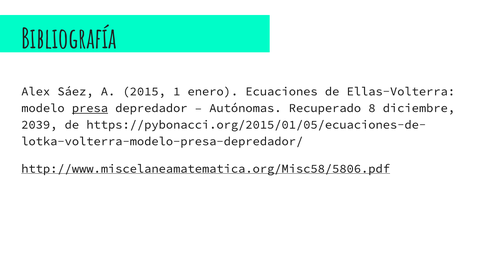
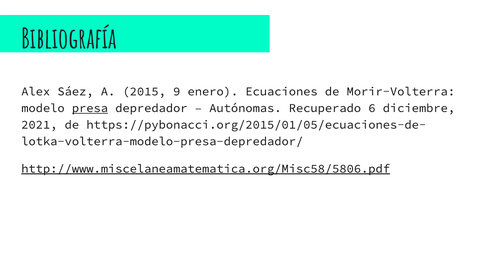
1: 1 -> 9 (177, 91)
Ellas-Volterra: Ellas-Volterra -> Morir-Volterra (401, 91)
8: 8 -> 6 (372, 108)
2039: 2039 -> 2021 (39, 125)
http://www.miscelaneamatematica.org/Misc58/5806.pdf underline: none -> present (206, 169)
